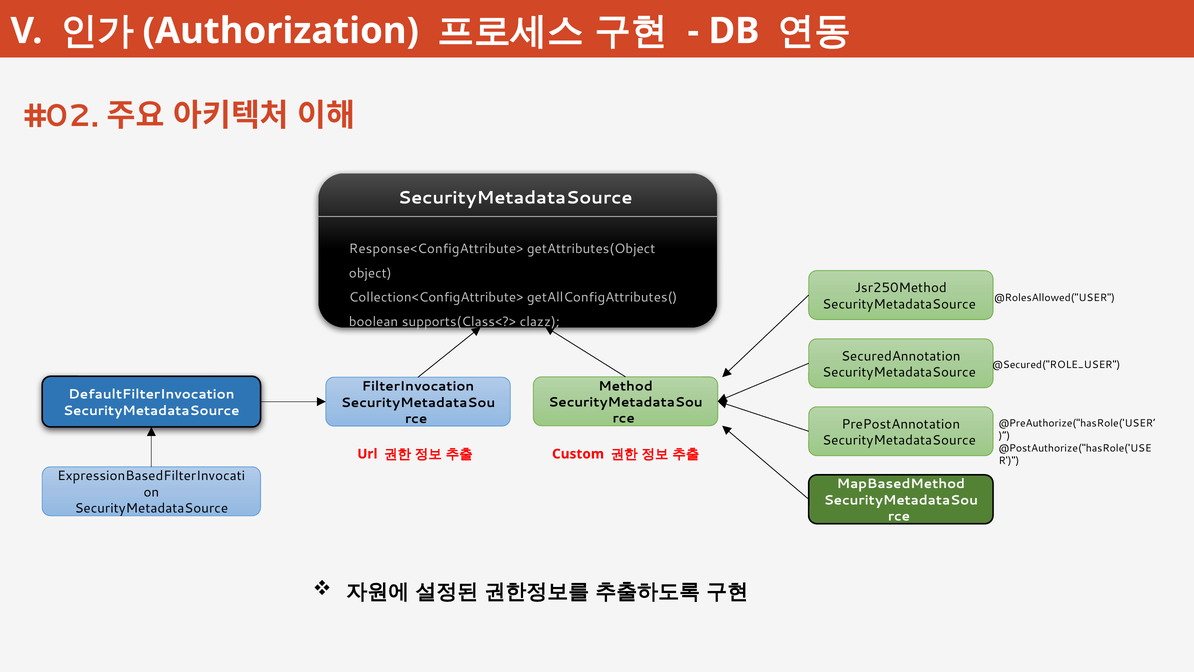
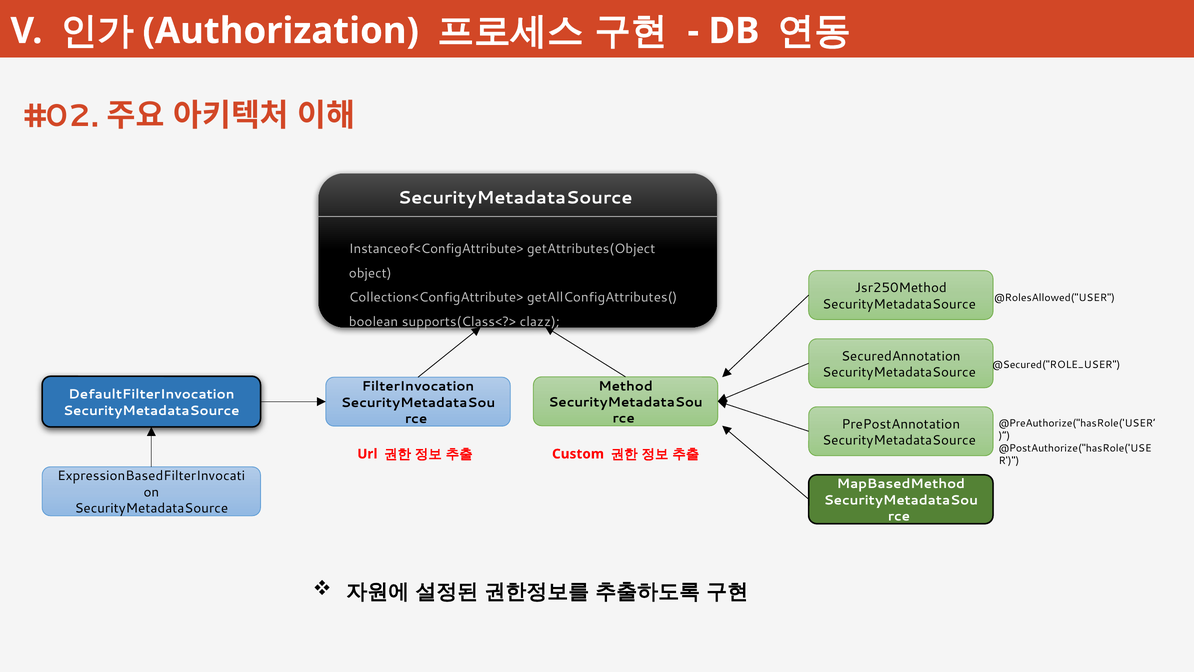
Response<ConfigAttribute>: Response<ConfigAttribute> -> Instanceof<ConfigAttribute> (436, 249)
